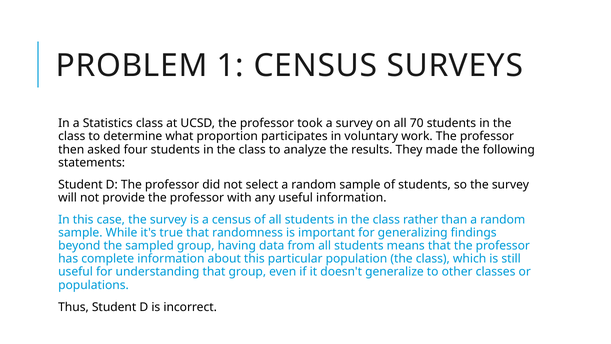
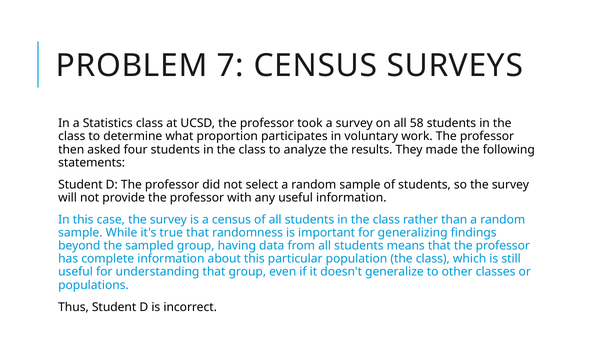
1: 1 -> 7 (230, 66)
70: 70 -> 58 (417, 123)
